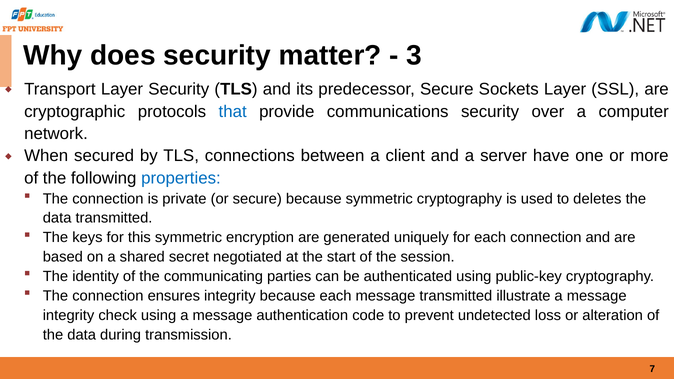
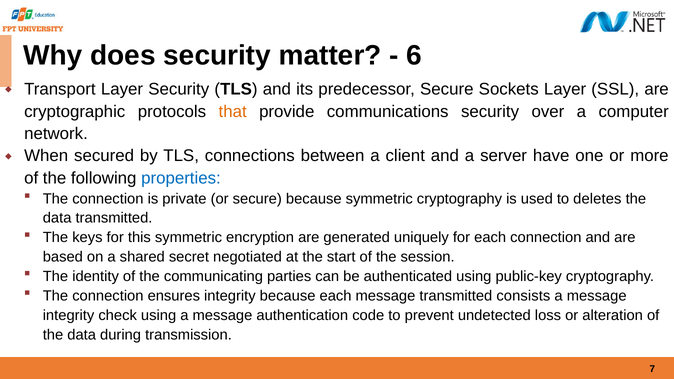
3: 3 -> 6 (414, 55)
that colour: blue -> orange (233, 111)
illustrate: illustrate -> consists (523, 296)
